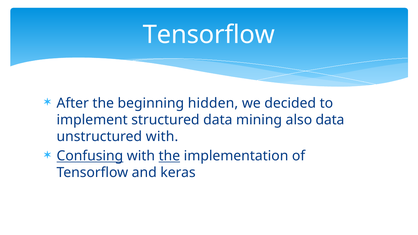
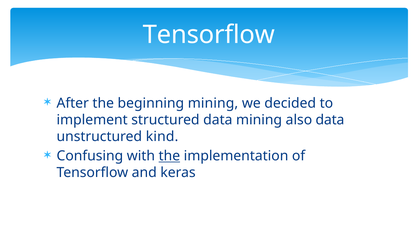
beginning hidden: hidden -> mining (213, 103)
unstructured with: with -> kind (162, 137)
Confusing underline: present -> none (90, 156)
